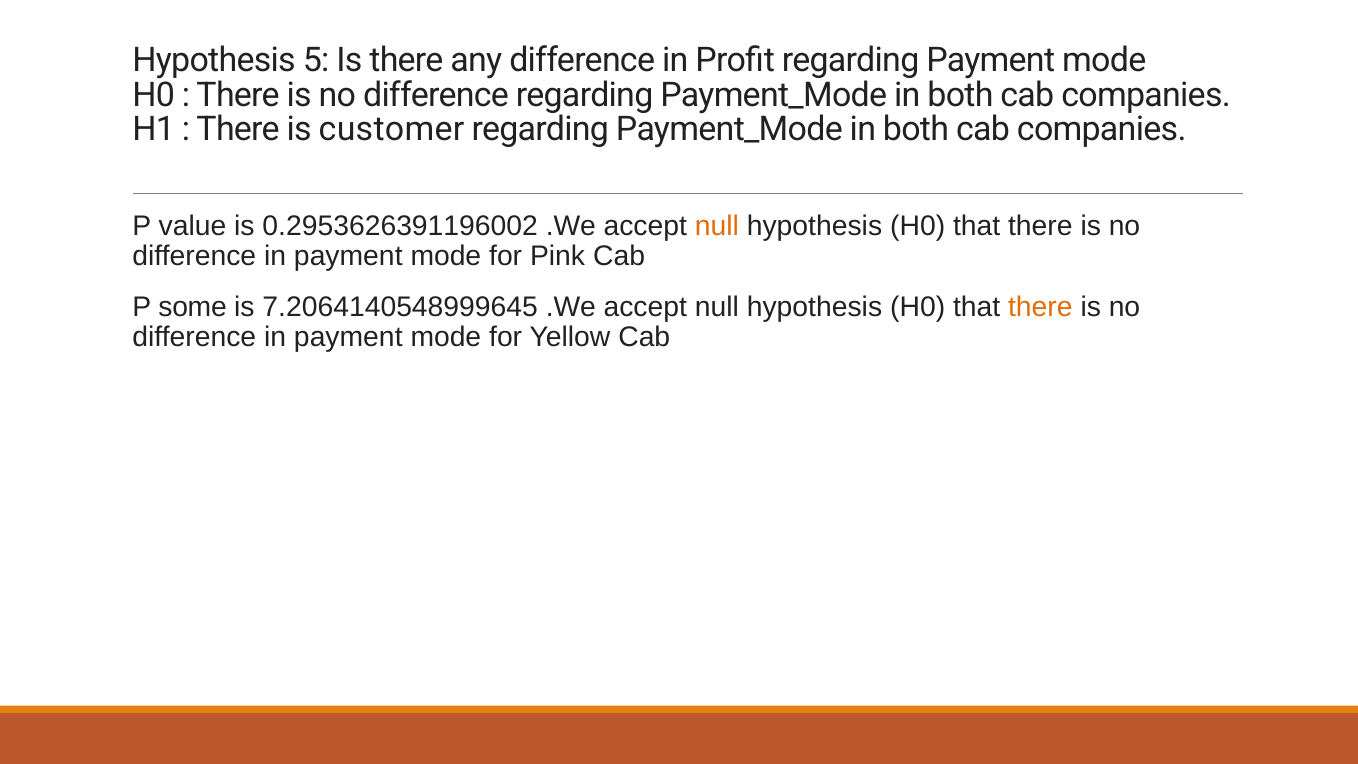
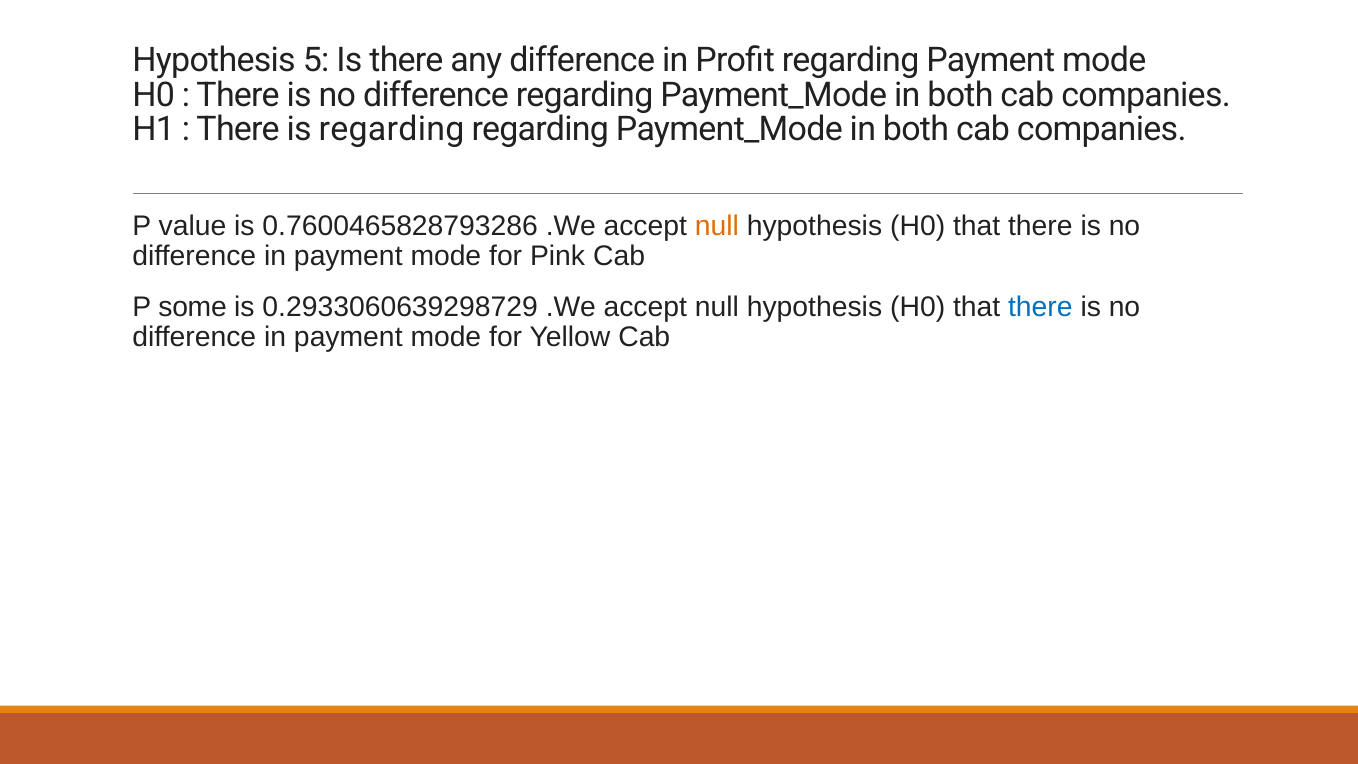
is customer: customer -> regarding (392, 129)
0.2953626391196002: 0.2953626391196002 -> 0.7600465828793286 (400, 226)
7.2064140548999645: 7.2064140548999645 -> 0.2933060639298729 (400, 307)
there colour: orange -> blue (1040, 307)
